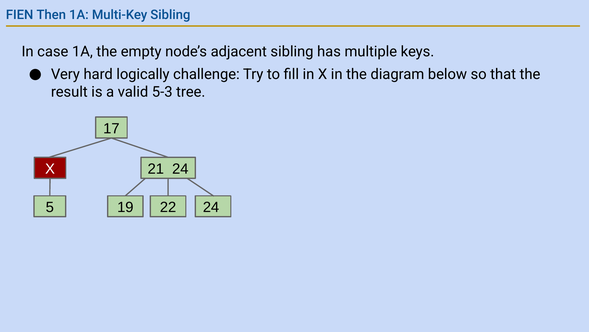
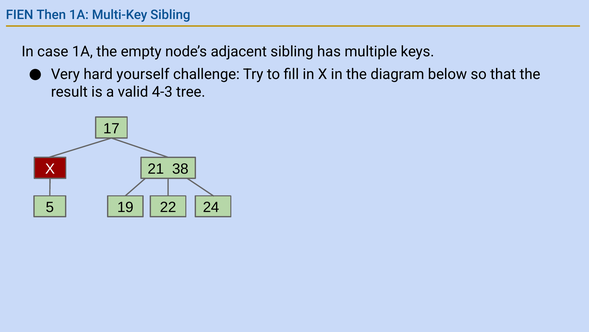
logically: logically -> yourself (143, 74)
5-3: 5-3 -> 4-3 (162, 92)
21 24: 24 -> 38 (180, 168)
